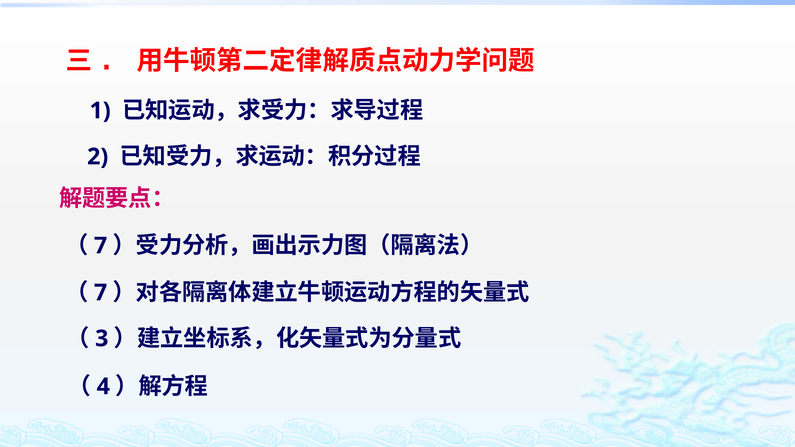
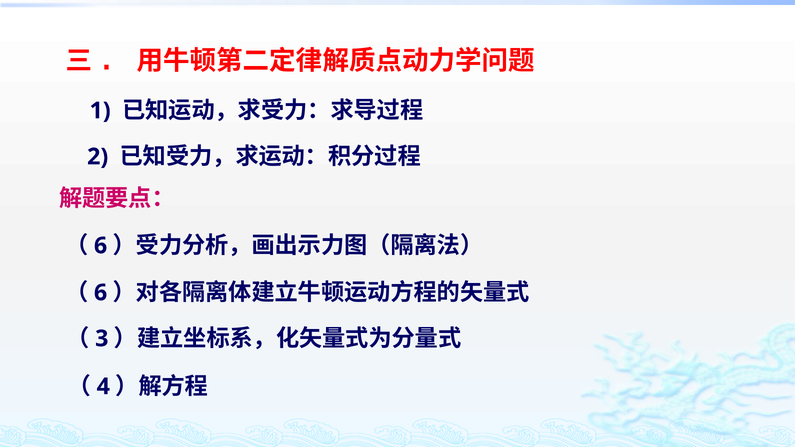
7: 7 -> 6 (101, 246)
7: 7 -> 6 (101, 293)
